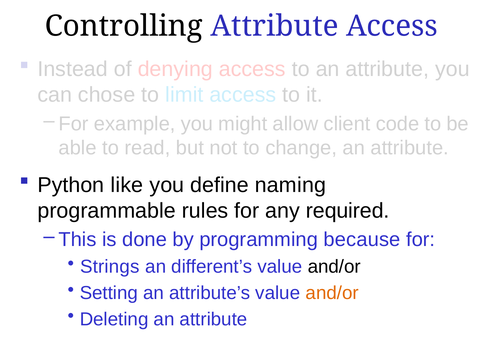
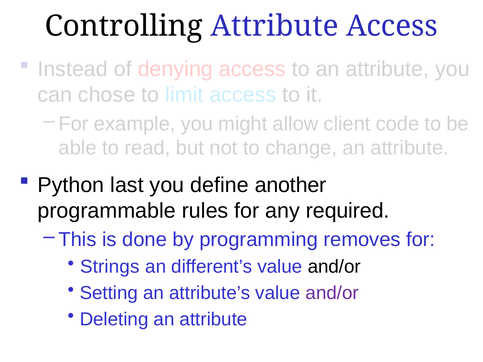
like: like -> last (127, 185)
naming: naming -> another (291, 185)
because: because -> removes (362, 240)
and/or colour: orange -> purple (332, 293)
